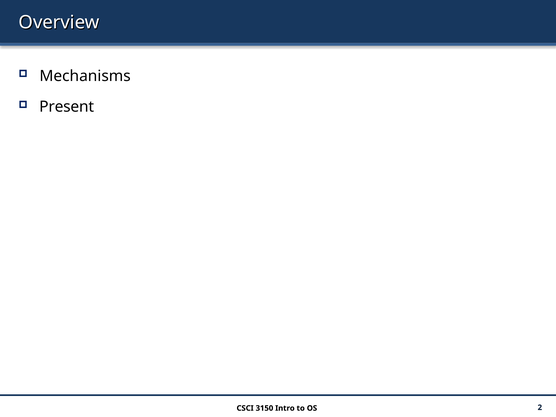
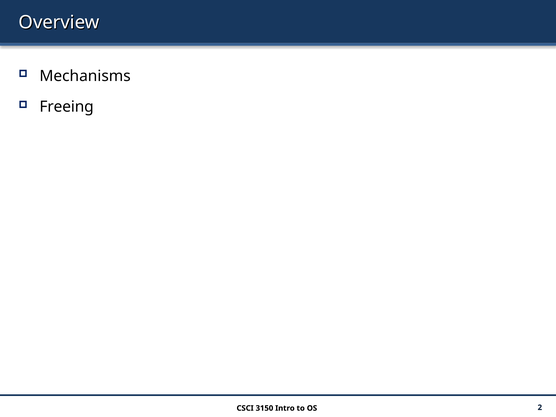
Present: Present -> Freeing (67, 107)
